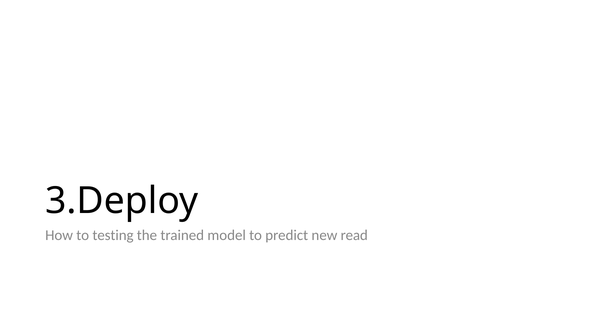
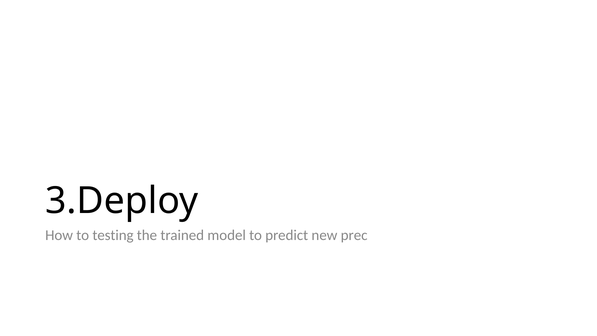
read: read -> prec (354, 235)
